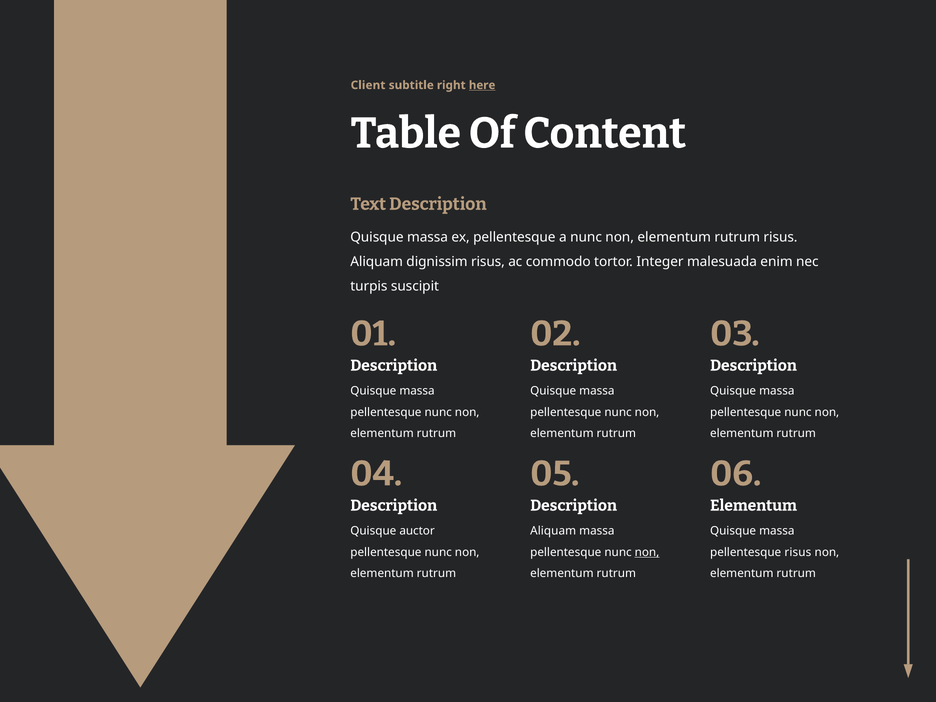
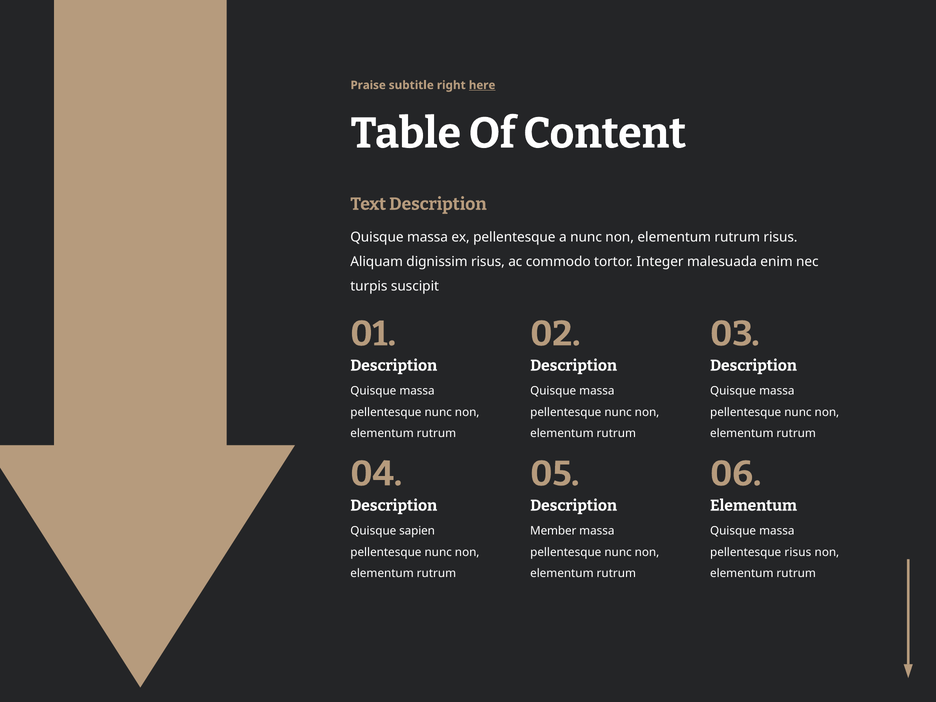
Client: Client -> Praise (368, 85)
auctor: auctor -> sapien (417, 531)
Aliquam: Aliquam -> Member (553, 531)
non underline: present -> none (647, 552)
